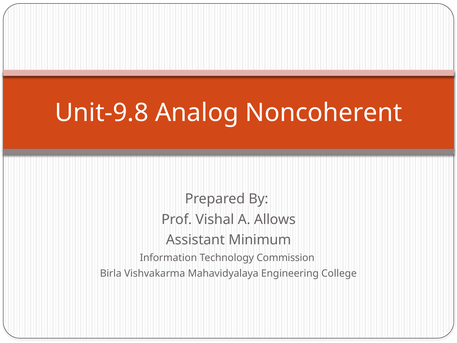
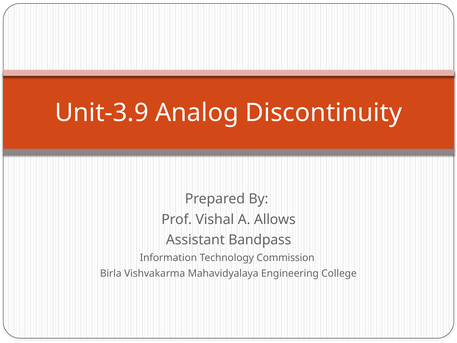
Unit-9.8: Unit-9.8 -> Unit-3.9 (102, 113)
Noncoherent: Noncoherent -> Discontinuity (324, 113)
Minimum: Minimum -> Bandpass (260, 240)
